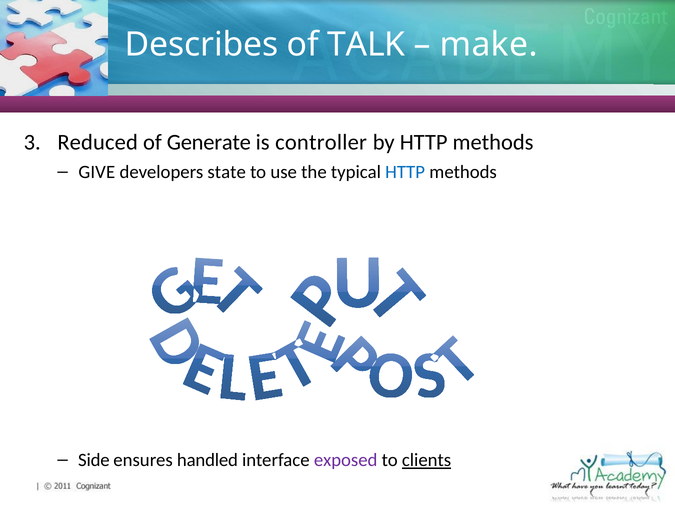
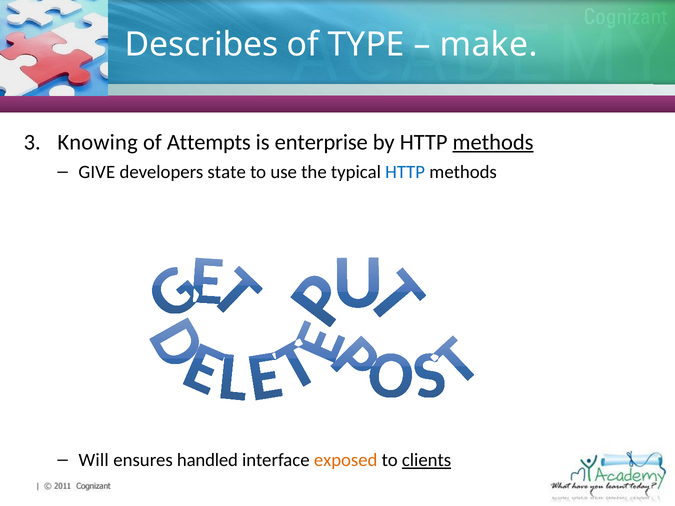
TALK: TALK -> TYPE (366, 45)
Reduced: Reduced -> Knowing (98, 142)
Generate: Generate -> Attempts (209, 142)
controller: controller -> enterprise (321, 142)
methods underline: none -> present (493, 142)
Side: Side -> Will (94, 460)
exposed colour: purple -> orange (346, 460)
